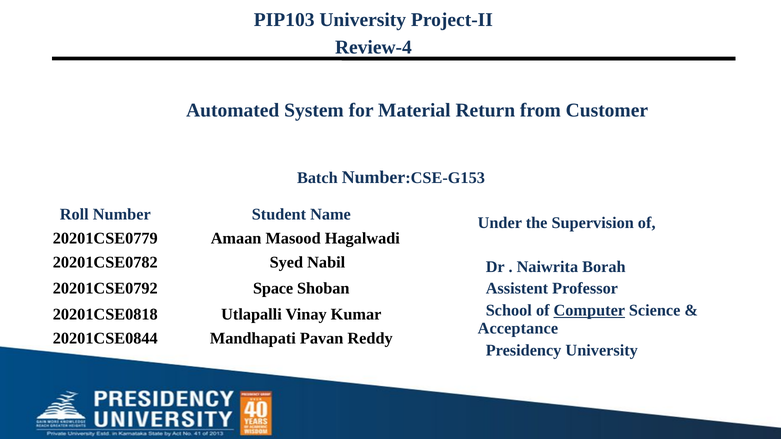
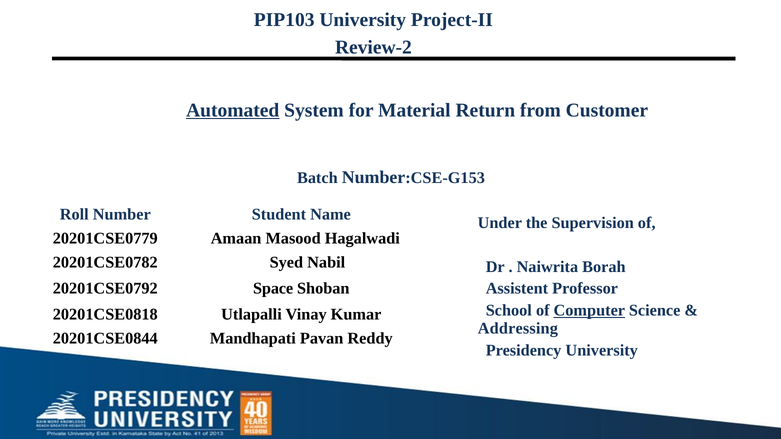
Review-4: Review-4 -> Review-2 (373, 47)
Automated underline: none -> present (233, 110)
Acceptance: Acceptance -> Addressing (518, 329)
